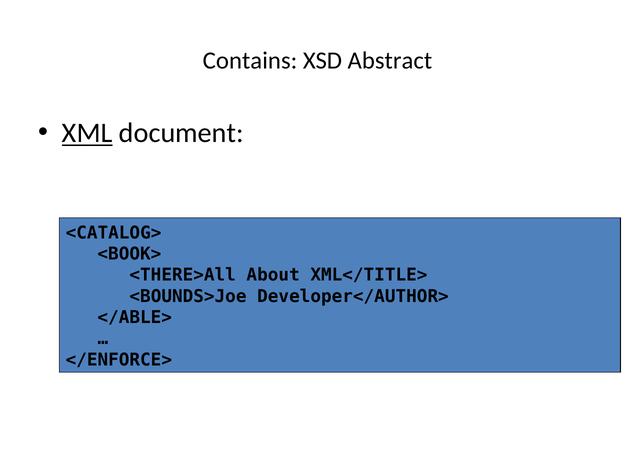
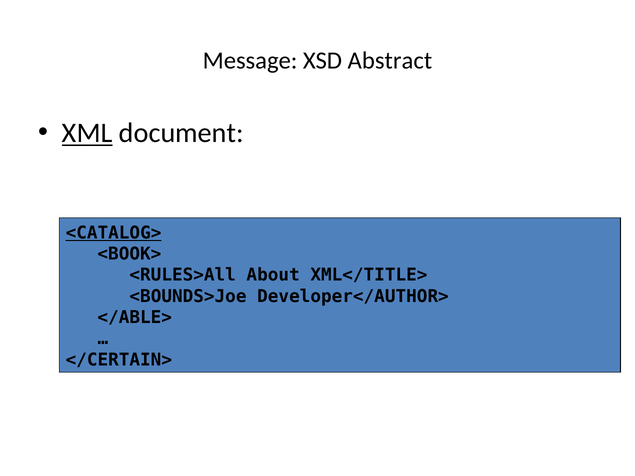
Contains: Contains -> Message (250, 60)
<CATALOG> underline: none -> present (114, 233)
<THERE>All: <THERE>All -> <RULES>All (183, 275)
</ENFORCE>: </ENFORCE> -> </CERTAIN> (119, 360)
